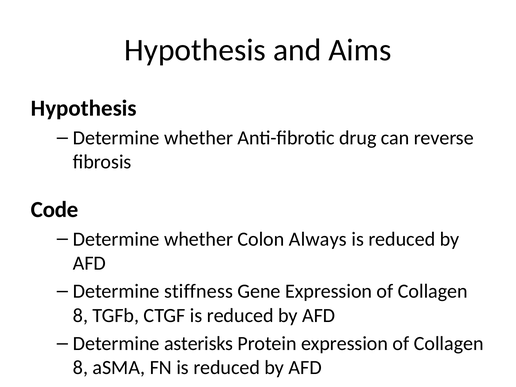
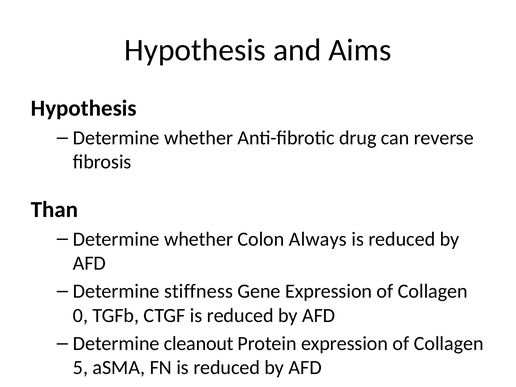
Code: Code -> Than (55, 209)
8: 8 -> 0 (80, 315)
asterisks: asterisks -> cleanout (199, 344)
8: 8 -> 5 (80, 368)
